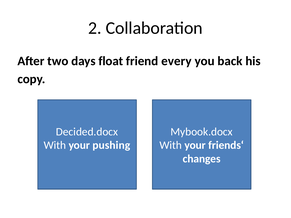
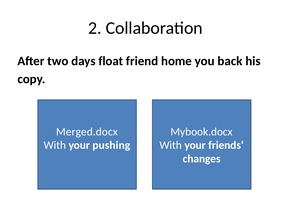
every: every -> home (177, 61)
Decided.docx: Decided.docx -> Merged.docx (87, 132)
